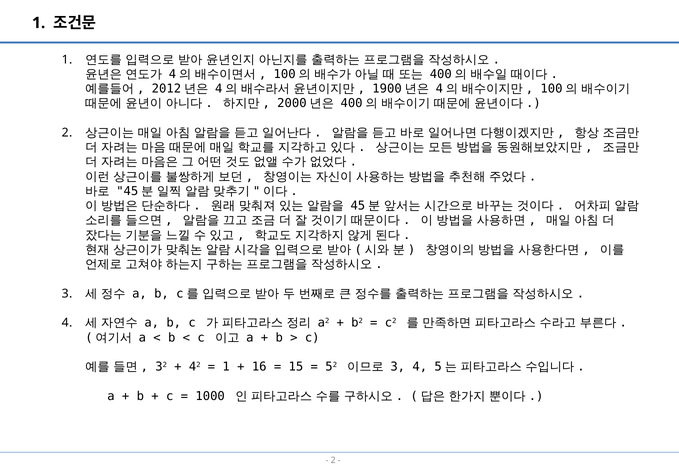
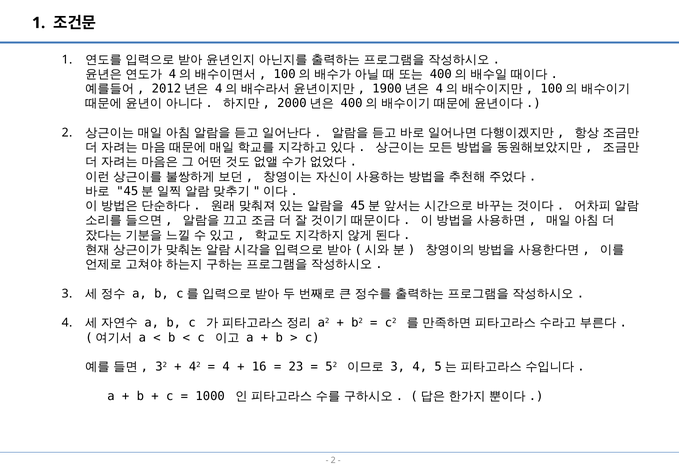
1: 1 -> 4 (226, 367)
15: 15 -> 23 (296, 367)
